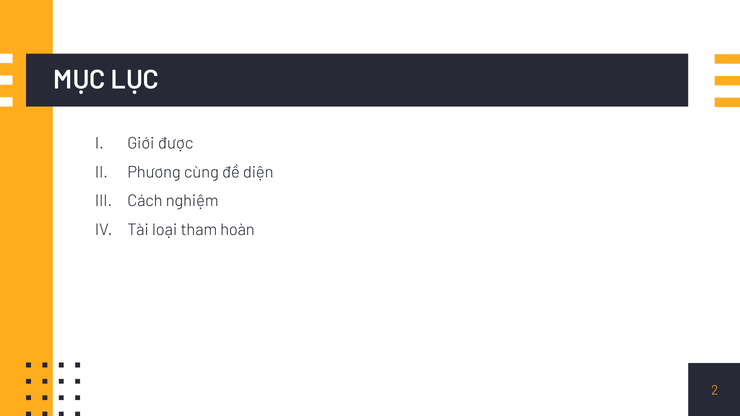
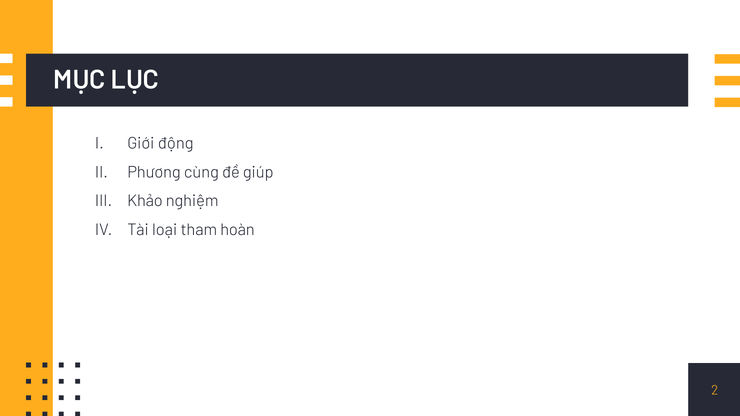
được: được -> động (176, 143)
diện: diện -> giúp (258, 172)
Cách: Cách -> Khảo (145, 201)
